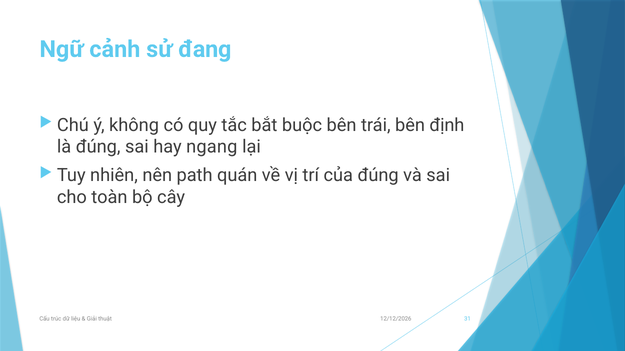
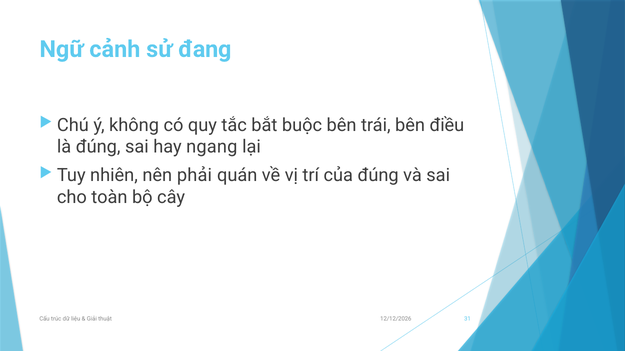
định: định -> điều (447, 125)
path: path -> phải (194, 176)
